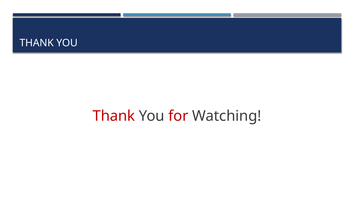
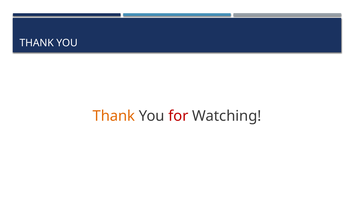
Thank colour: red -> orange (114, 116)
